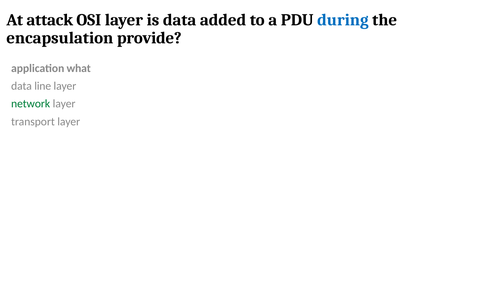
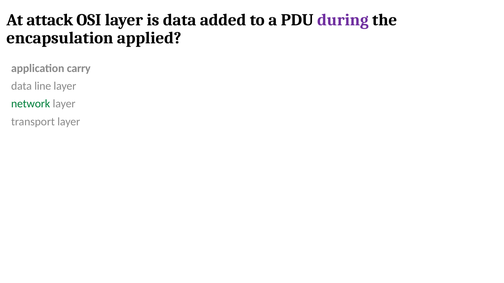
during colour: blue -> purple (343, 20)
provide: provide -> applied (149, 38)
what: what -> carry (79, 69)
